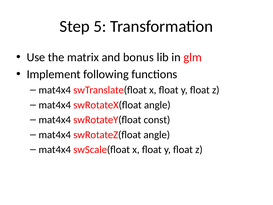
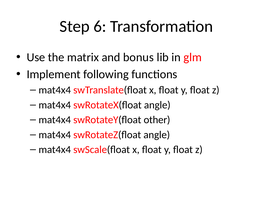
5: 5 -> 6 (100, 26)
const: const -> other (157, 120)
